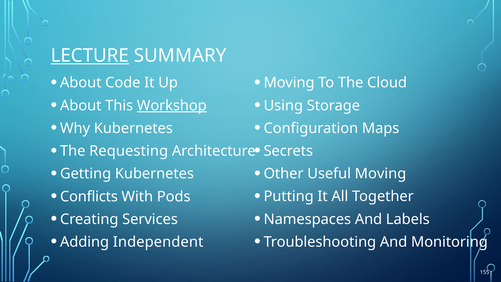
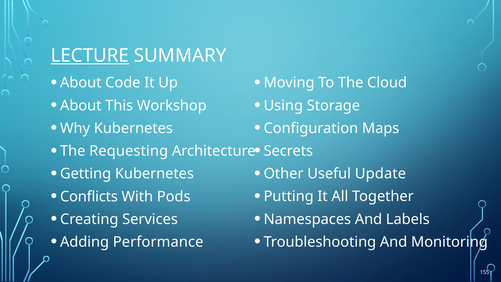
Workshop underline: present -> none (172, 105)
Useful Moving: Moving -> Update (380, 174)
Independent: Independent -> Performance (158, 242)
